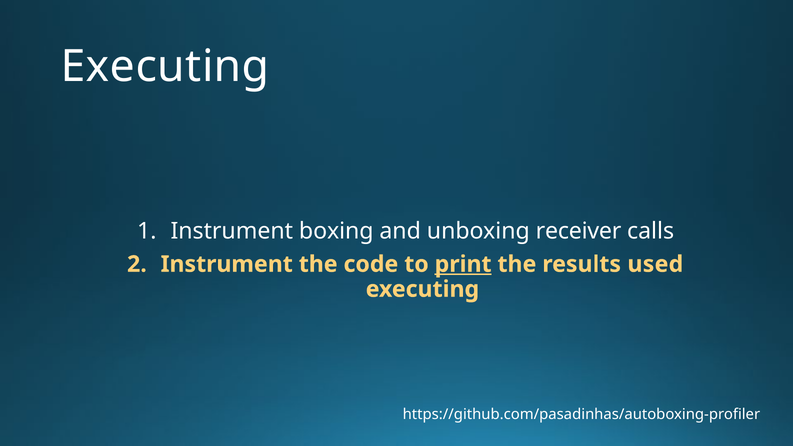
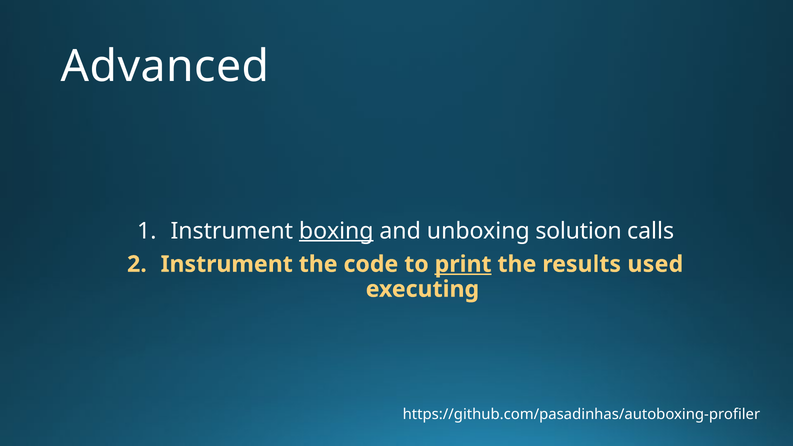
Executing: Executing -> Advanced (165, 67)
boxing underline: none -> present (336, 231)
receiver: receiver -> solution (579, 231)
